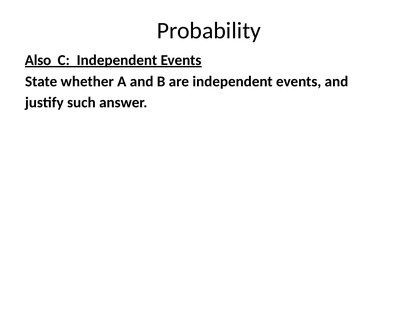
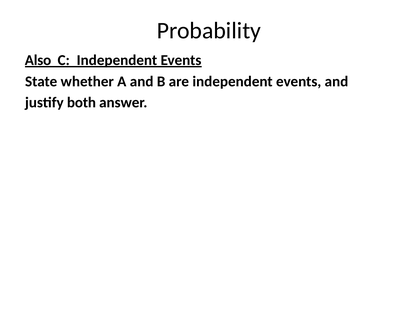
such: such -> both (81, 103)
